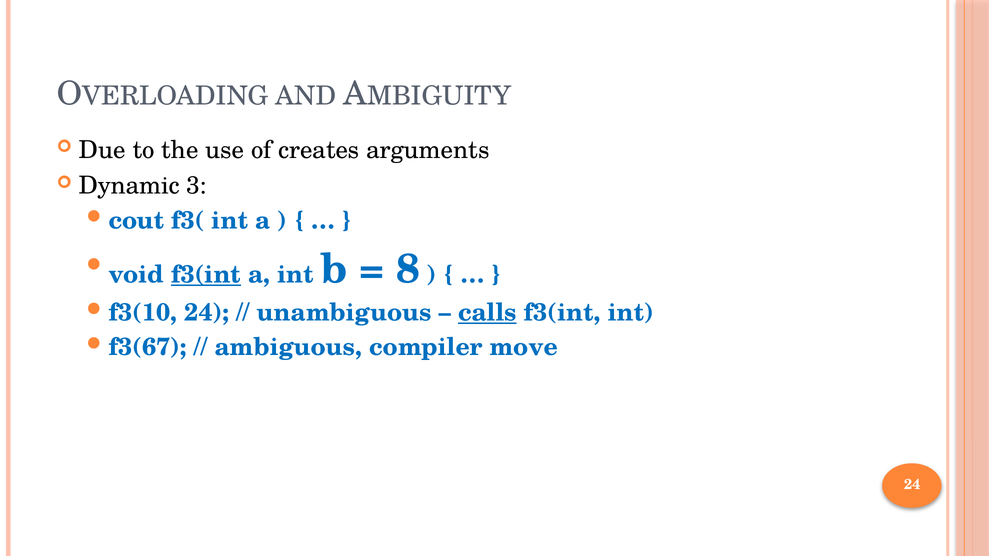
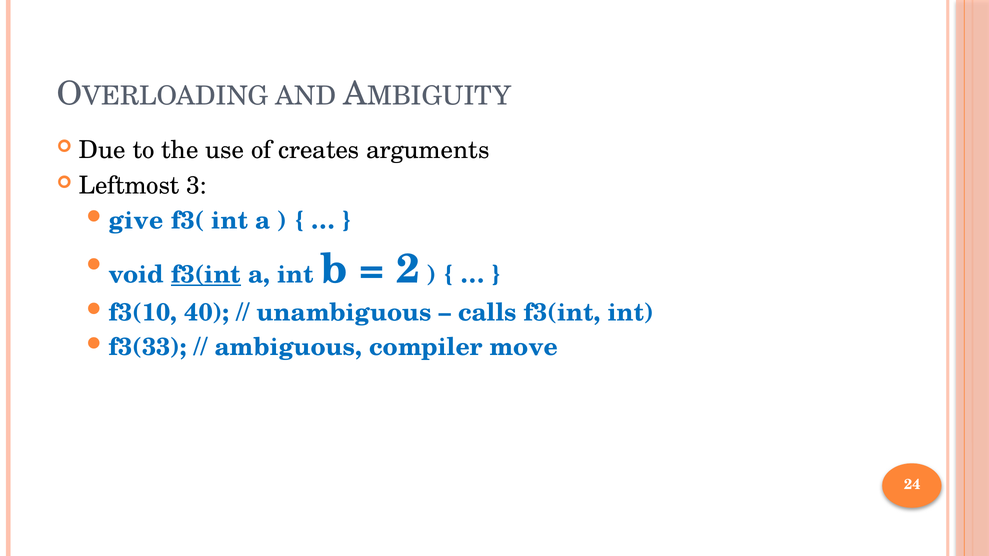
Dynamic: Dynamic -> Leftmost (129, 186)
cout: cout -> give (136, 220)
8: 8 -> 2 (408, 269)
f3(10 24: 24 -> 40 (207, 313)
calls underline: present -> none (487, 313)
f3(67: f3(67 -> f3(33 (148, 347)
